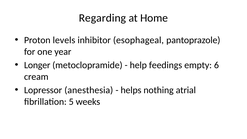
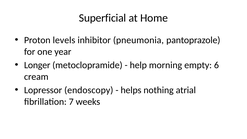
Regarding: Regarding -> Superficial (103, 18)
esophageal: esophageal -> pneumonia (138, 40)
feedings: feedings -> morning (166, 65)
anesthesia: anesthesia -> endoscopy (89, 90)
5: 5 -> 7 (71, 102)
